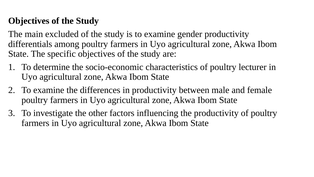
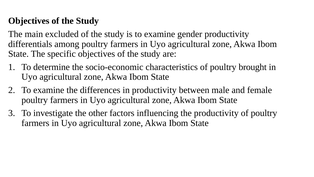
lecturer: lecturer -> brought (253, 67)
